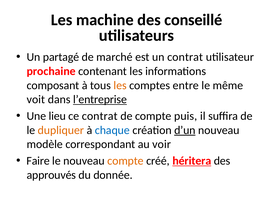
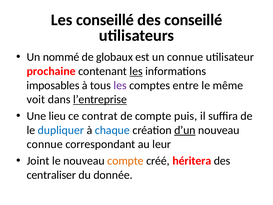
Les machine: machine -> conseillé (105, 20)
partagé: partagé -> nommé (61, 57)
marché: marché -> globaux (115, 57)
un contrat: contrat -> connue (185, 57)
les underline: none -> present (136, 71)
composant: composant -> imposables (53, 85)
les colour: orange -> purple (120, 85)
dupliquer colour: orange -> blue (61, 130)
modèle: modèle -> connue (45, 144)
voir: voir -> leur (162, 144)
Faire: Faire -> Joint (38, 161)
héritera underline: present -> none (192, 161)
approuvés: approuvés -> centraliser (51, 175)
